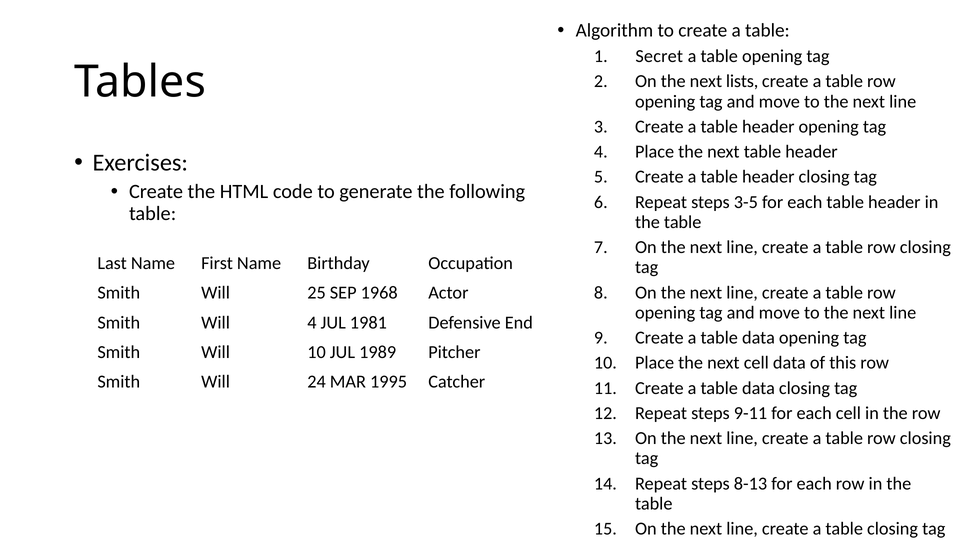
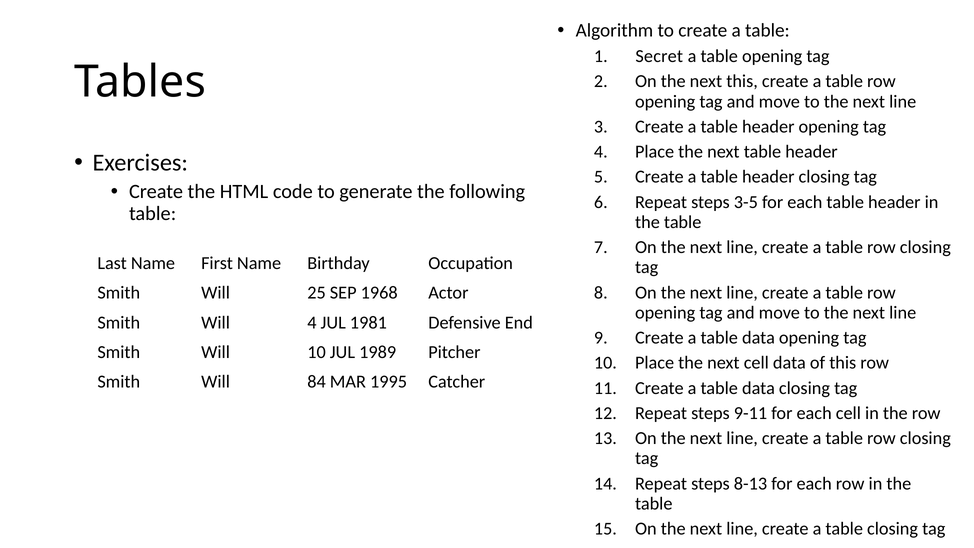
next lists: lists -> this (742, 81)
24: 24 -> 84 (317, 382)
